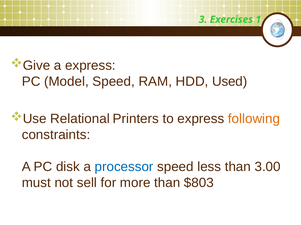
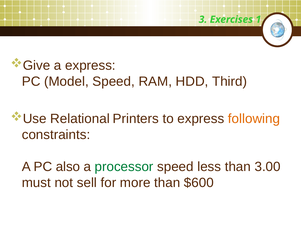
Used: Used -> Third (230, 82)
disk: disk -> also (68, 167)
processor colour: blue -> green (124, 167)
$803: $803 -> $600 (199, 183)
